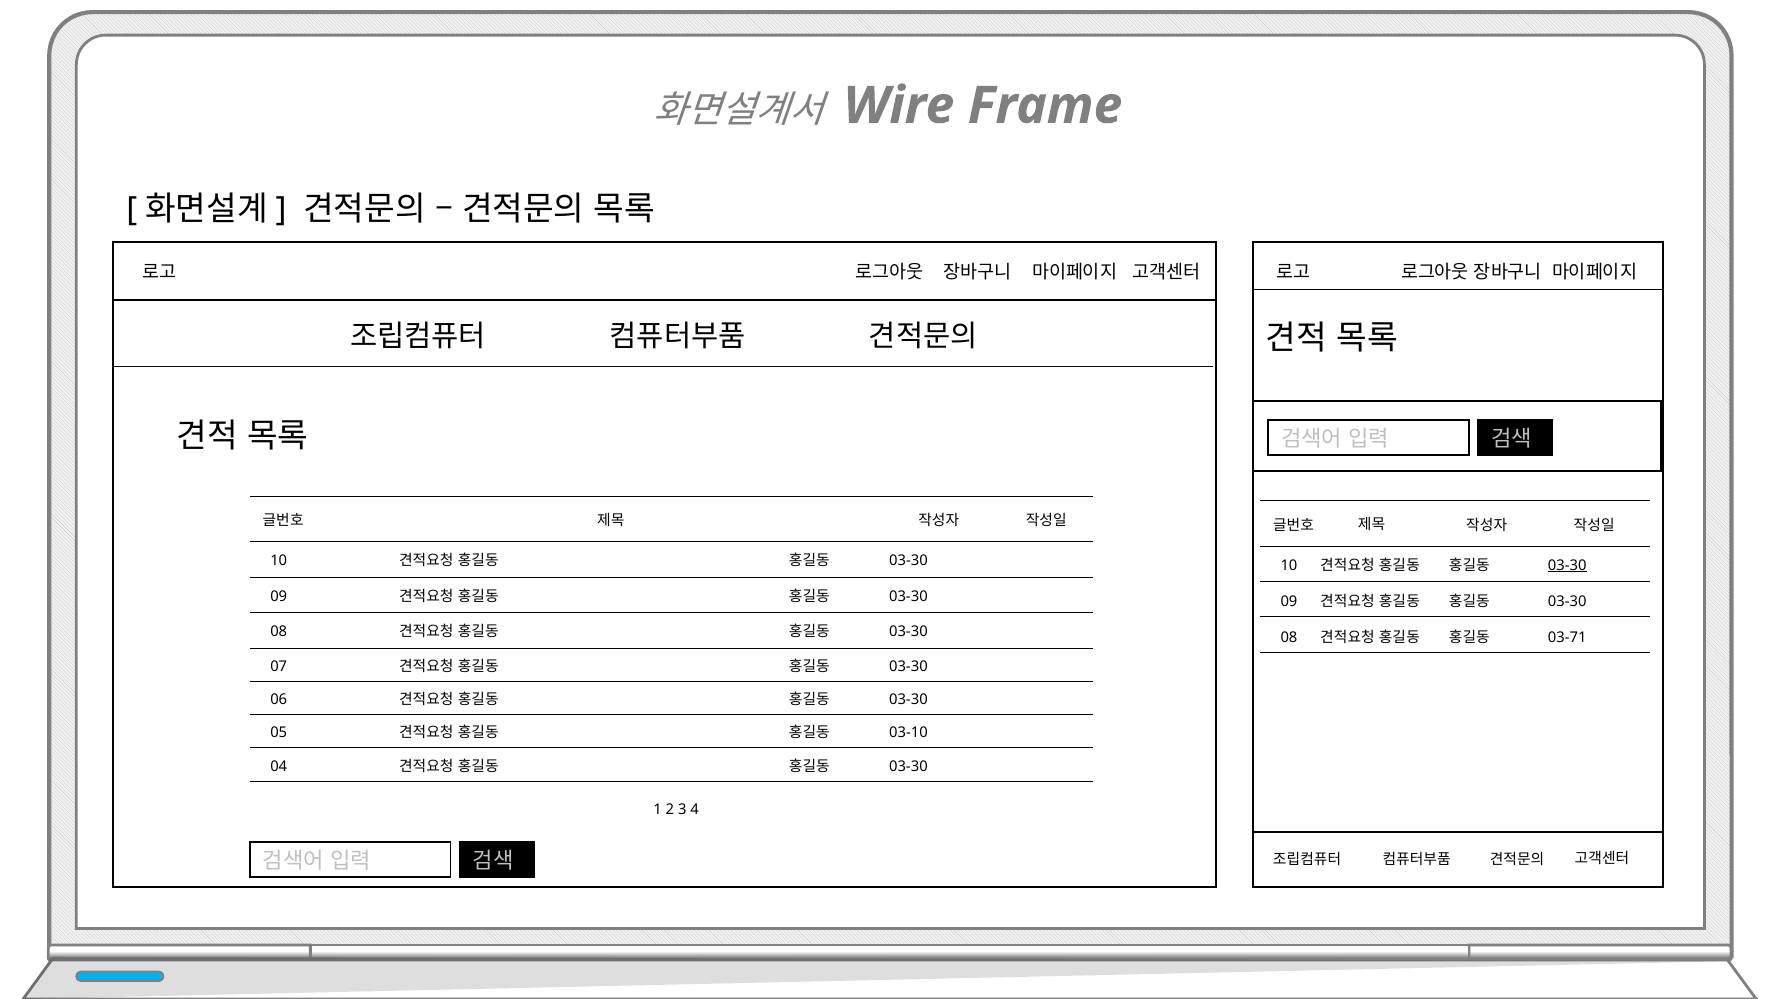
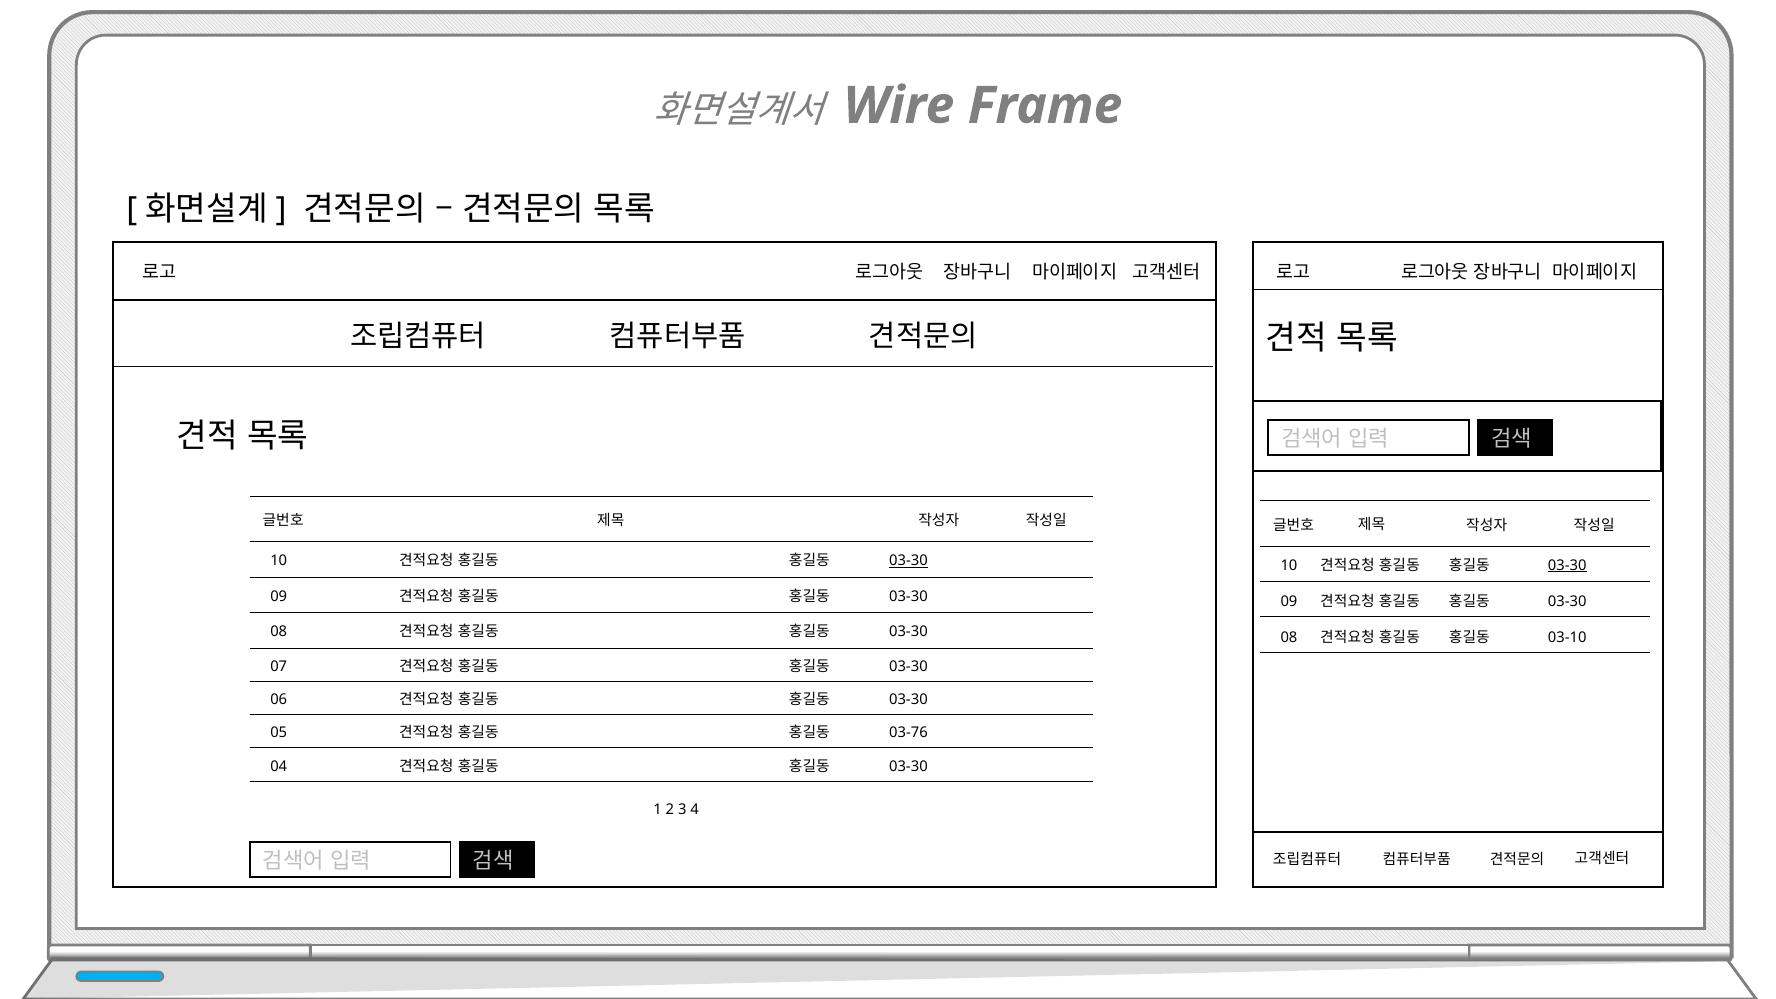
03-30 underline: none -> present (908, 561)
03-71: 03-71 -> 03-10 (1567, 638)
03-10: 03-10 -> 03-76 (908, 733)
